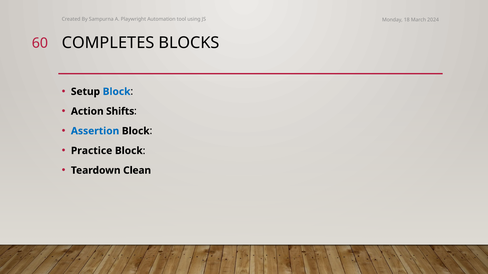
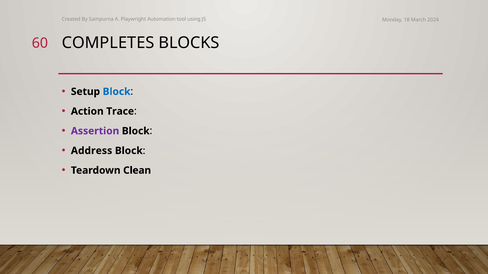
Shifts: Shifts -> Trace (120, 111)
Assertion colour: blue -> purple (95, 131)
Practice: Practice -> Address (92, 151)
